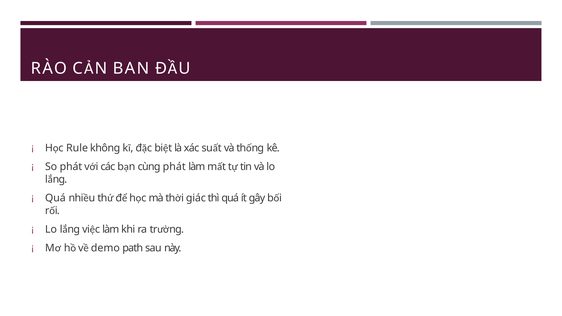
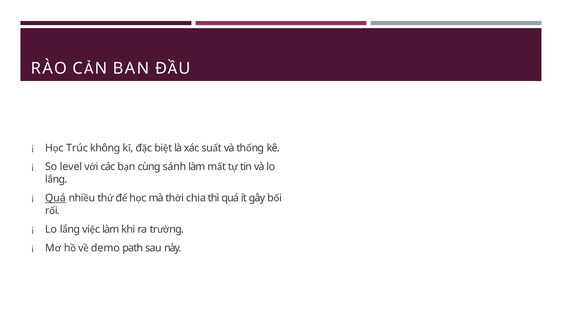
Rule: Rule -> Trúc (77, 148)
So phát: phát -> level (71, 167)
cùng phát: phát -> sánh (174, 167)
Quá underline: none -> present (55, 198)
giác: giác -> chia (196, 198)
